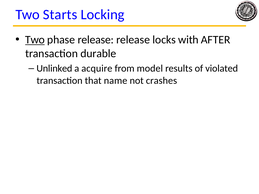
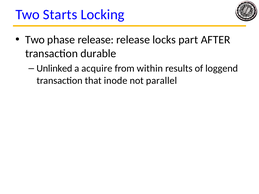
Two underline: present -> none (35, 40)
with: with -> part (188, 40)
model: model -> within (150, 69)
violated: violated -> loggend (222, 69)
name: name -> inode (116, 81)
crashes: crashes -> parallel (161, 81)
